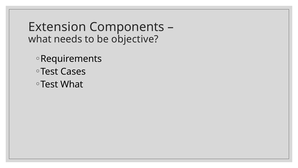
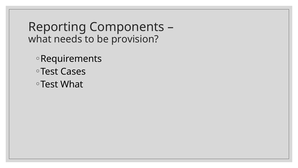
Extension: Extension -> Reporting (57, 27)
objective: objective -> provision (135, 39)
